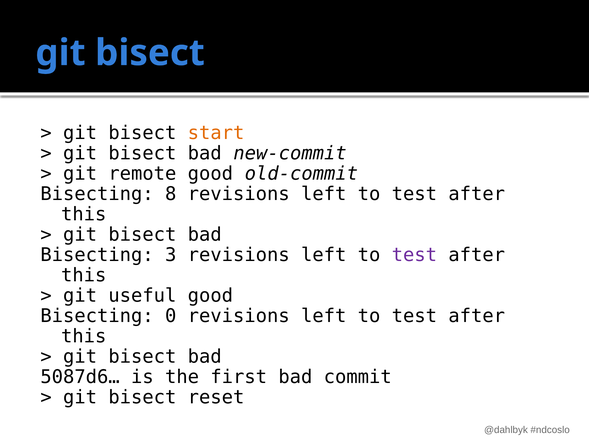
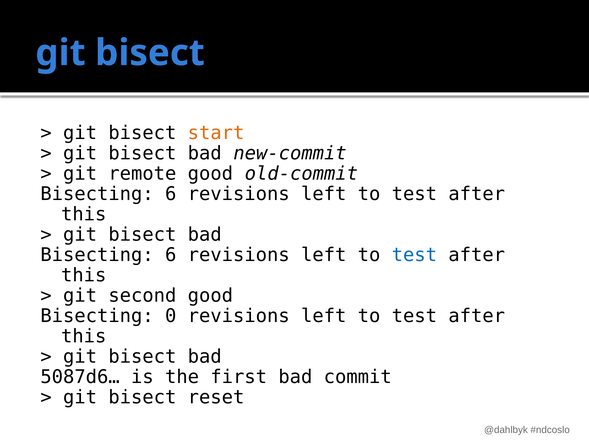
8: 8 -> 6 (171, 194)
3: 3 -> 6 (171, 255)
test colour: purple -> blue (414, 255)
useful: useful -> second (143, 295)
